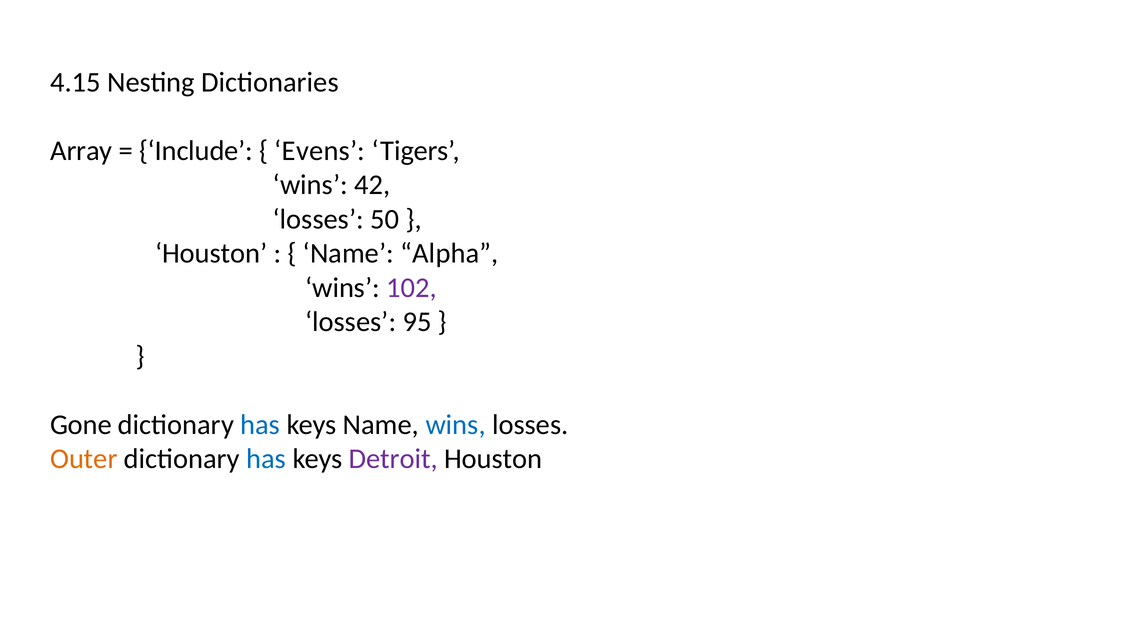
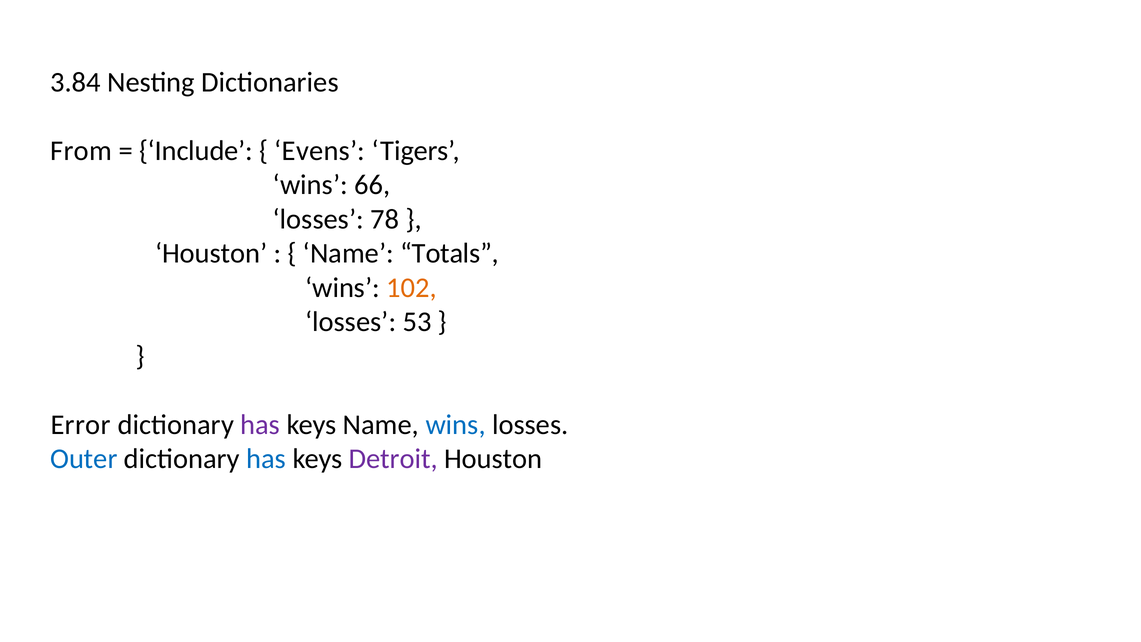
4.15: 4.15 -> 3.84 (75, 82)
Array: Array -> From (81, 151)
42: 42 -> 66 (372, 185)
50: 50 -> 78 (385, 219)
Alpha: Alpha -> Totals (450, 253)
102 colour: purple -> orange (412, 288)
95: 95 -> 53 (417, 322)
Gone: Gone -> Error (81, 425)
has colour: blue -> purple (260, 425)
Outer colour: orange -> blue (84, 459)
